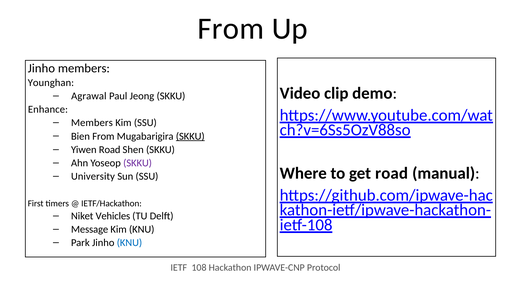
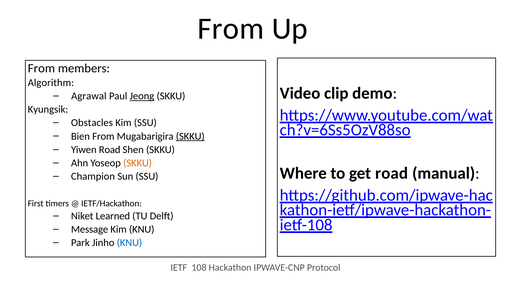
Jinho: Jinho -> From (41, 68)
Younghan: Younghan -> Algorithm (51, 83)
Jeong underline: none -> present (142, 96)
Enhance: Enhance -> Kyungsik (48, 110)
Members: Members -> Obstacles (92, 123)
SKKU colour: purple -> orange (138, 163)
University: University -> Champion (93, 176)
Vehicles: Vehicles -> Learned (113, 216)
